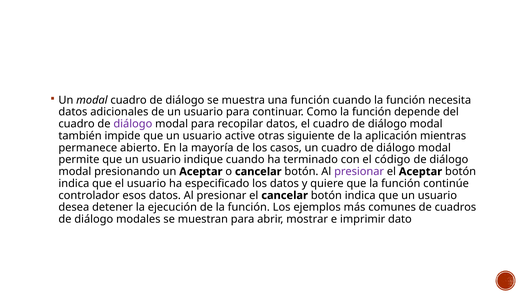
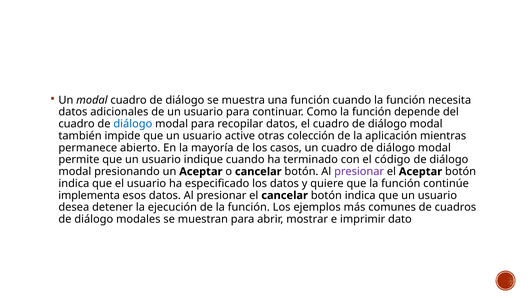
diálogo colour: purple -> blue (133, 124)
siguiente: siguiente -> colección (311, 136)
controlador: controlador -> implementa (89, 196)
